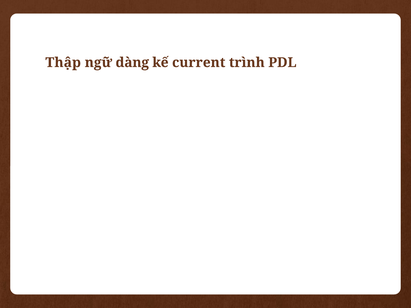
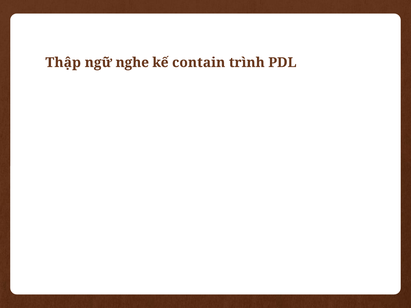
dàng: dàng -> nghe (132, 63)
current: current -> contain (199, 63)
